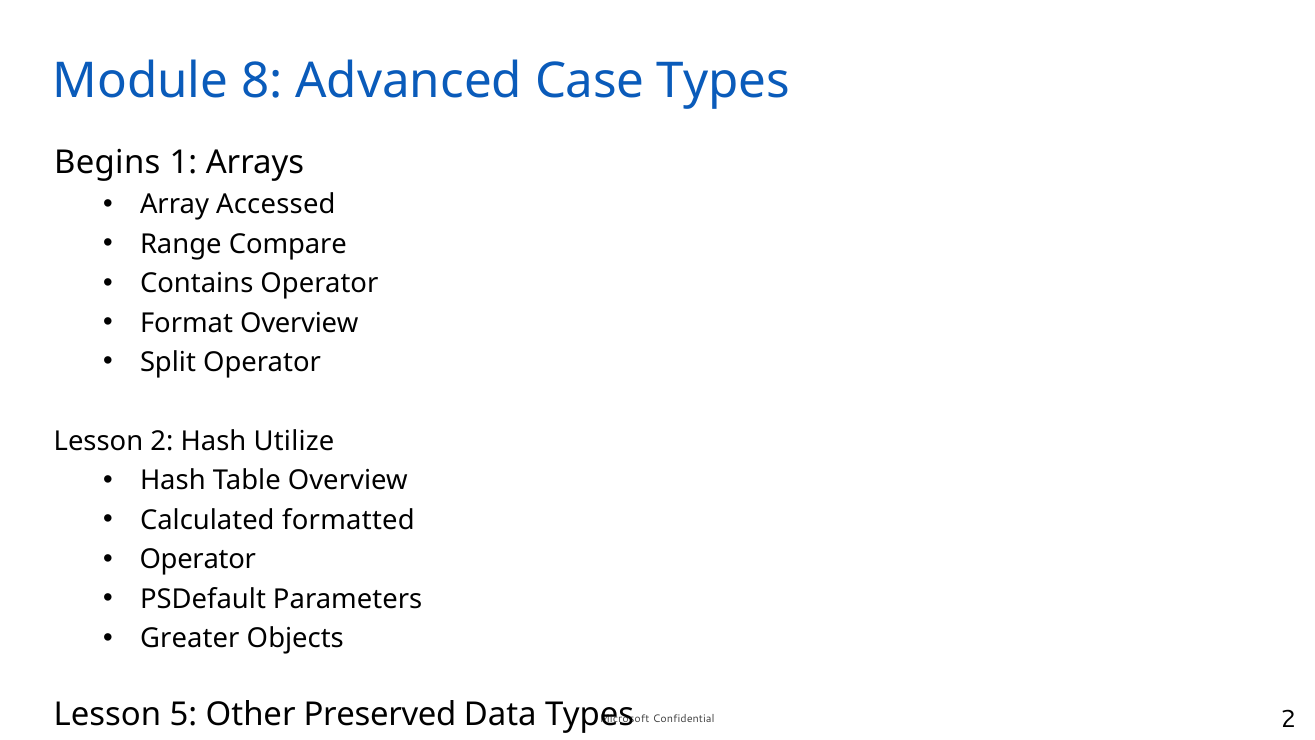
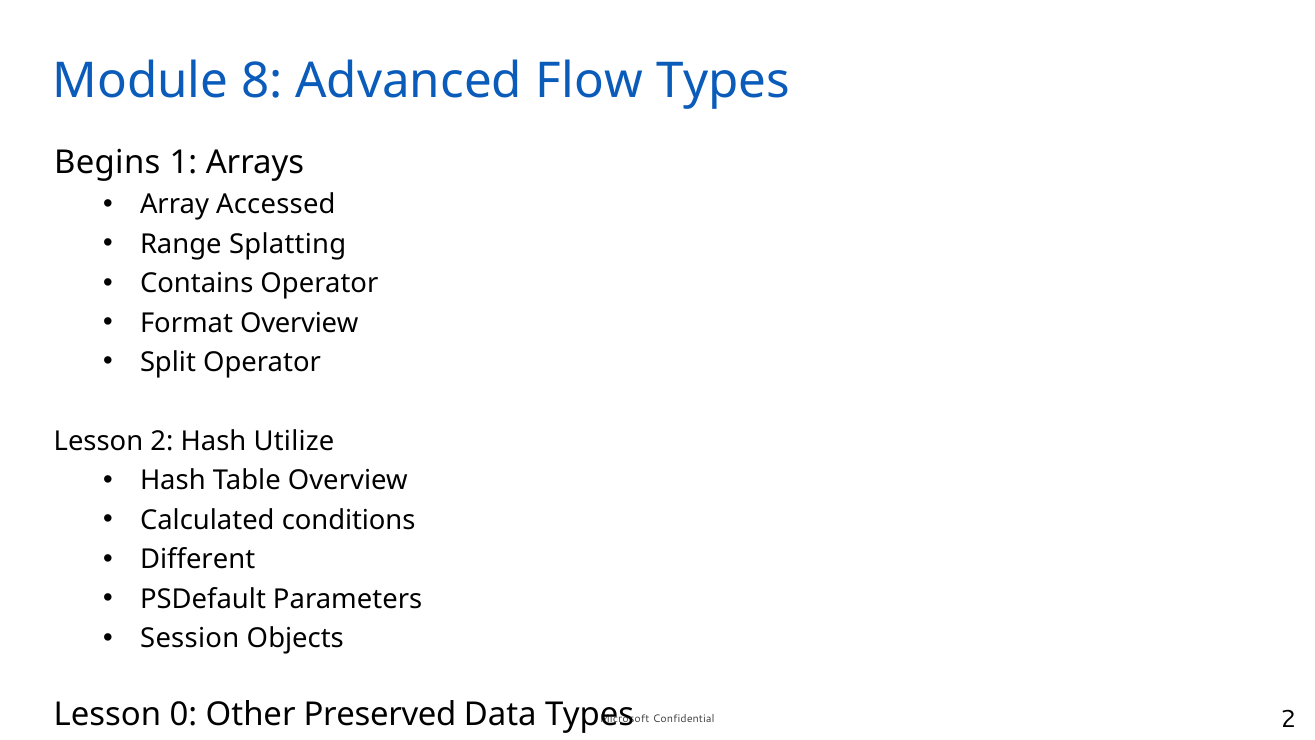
Case: Case -> Flow (589, 81)
Compare: Compare -> Splatting (288, 244)
formatted: formatted -> conditions (349, 520)
Operator: Operator -> Different (198, 560)
Greater: Greater -> Session (190, 638)
5: 5 -> 0 (183, 714)
